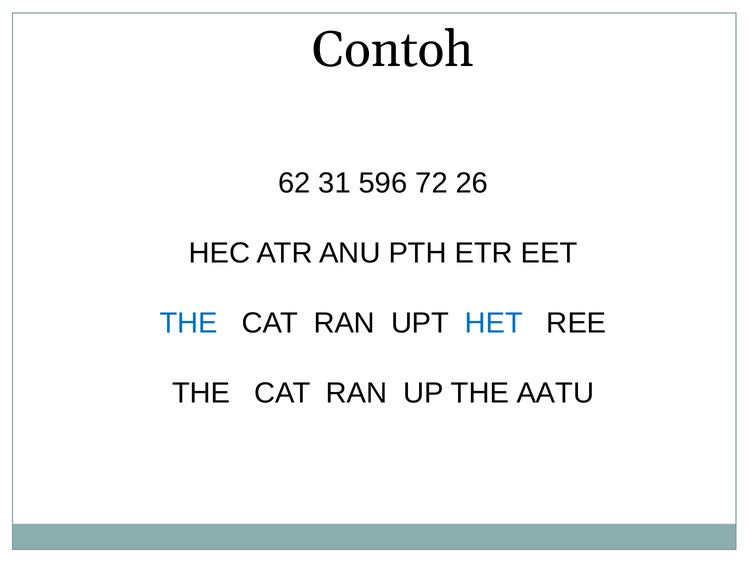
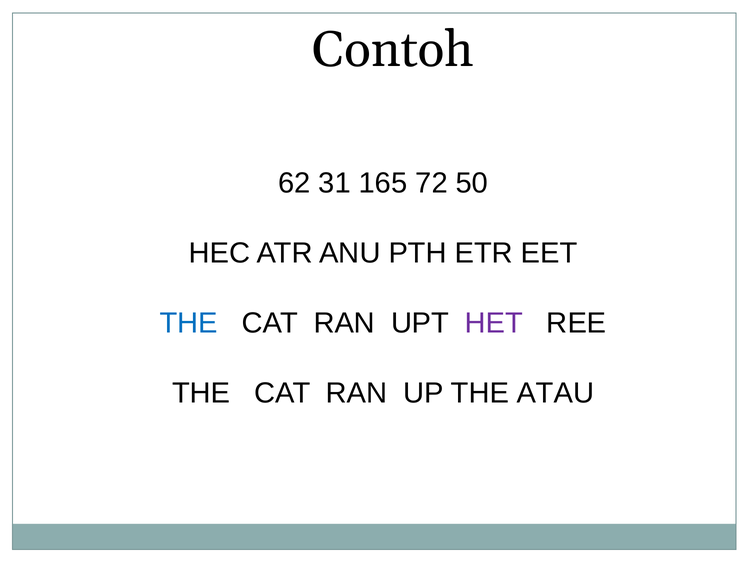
596: 596 -> 165 (383, 183)
26: 26 -> 50 (472, 183)
HET colour: blue -> purple (494, 323)
AATU: AATU -> ATAU (555, 393)
